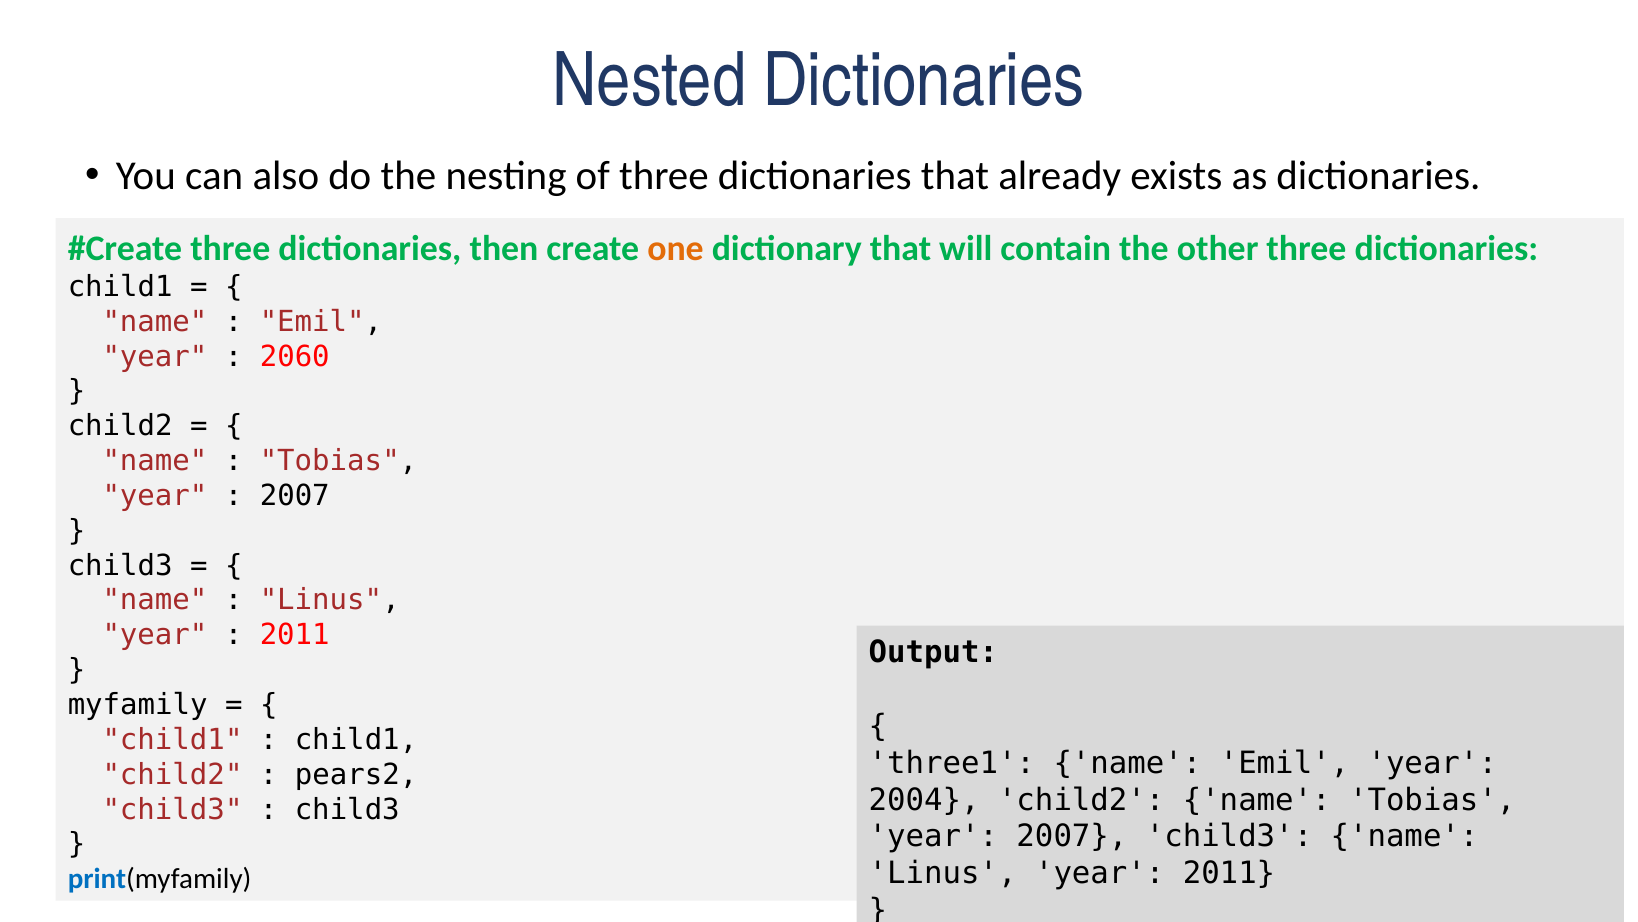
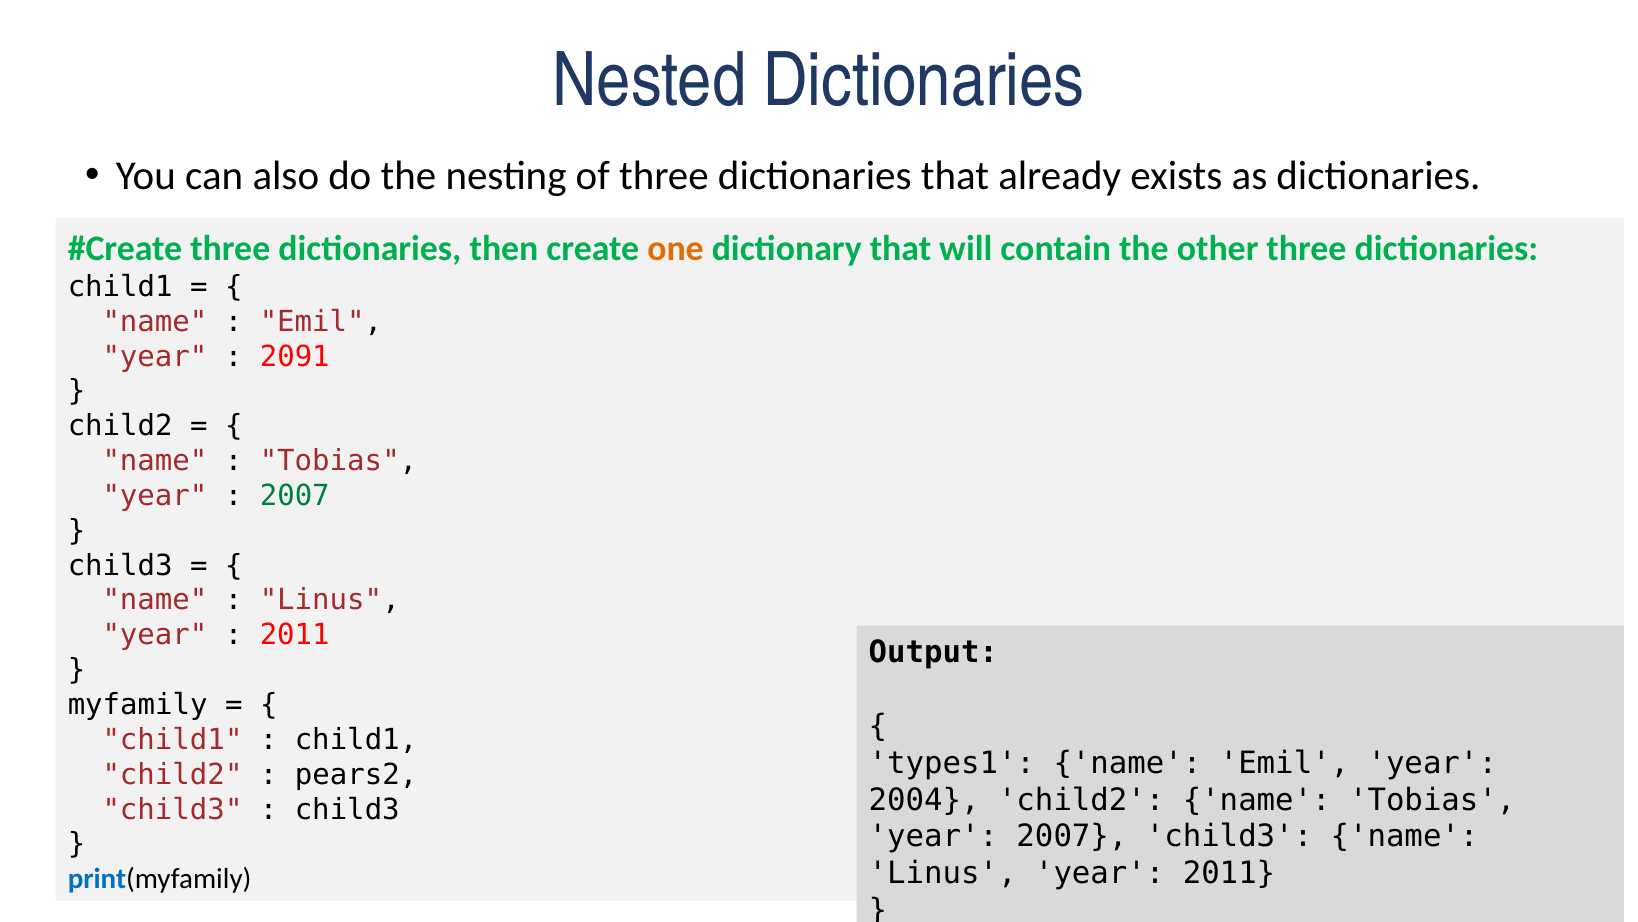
2060: 2060 -> 2091 (295, 356)
2007 colour: black -> green (295, 496)
three1: three1 -> types1 (952, 763)
